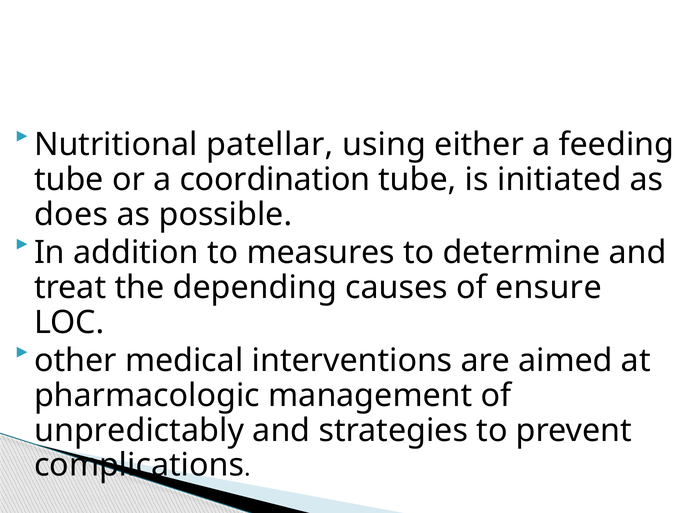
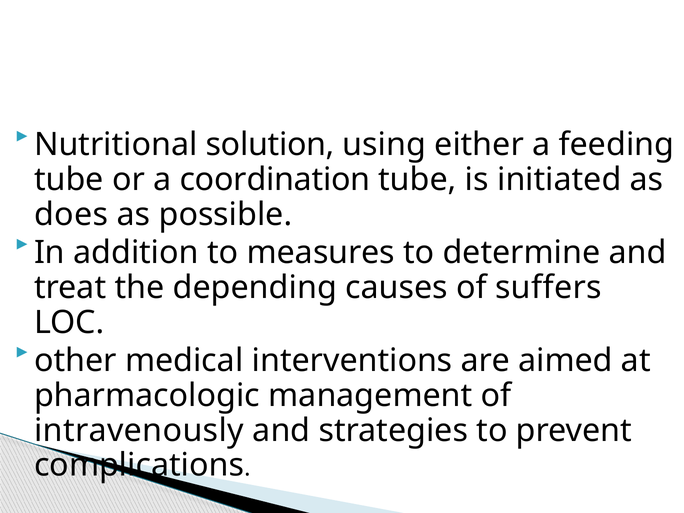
patellar: patellar -> solution (270, 145)
ensure: ensure -> suffers (548, 288)
unpredictably: unpredictably -> intravenously (139, 430)
